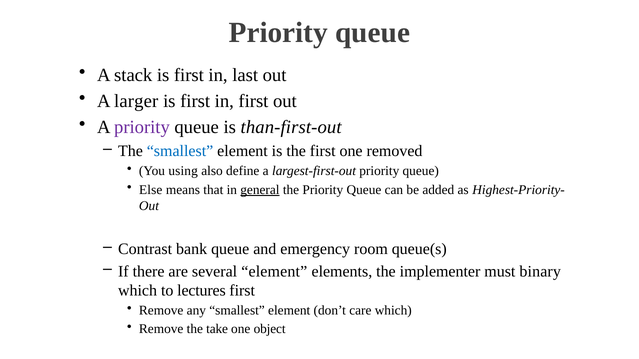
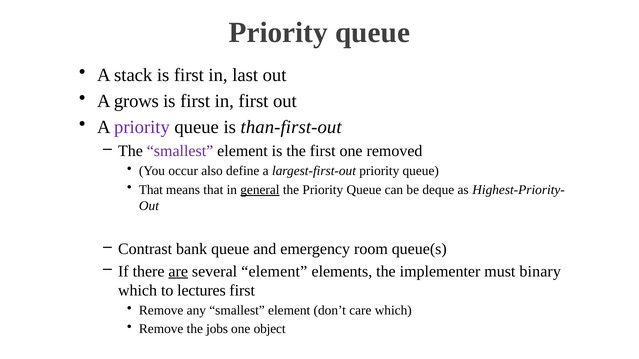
larger: larger -> grows (136, 101)
smallest colour: blue -> purple (180, 151)
using: using -> occur (183, 171)
Else: Else -> That (151, 190)
added: added -> deque (438, 190)
are underline: none -> present (178, 272)
take: take -> jobs (217, 329)
